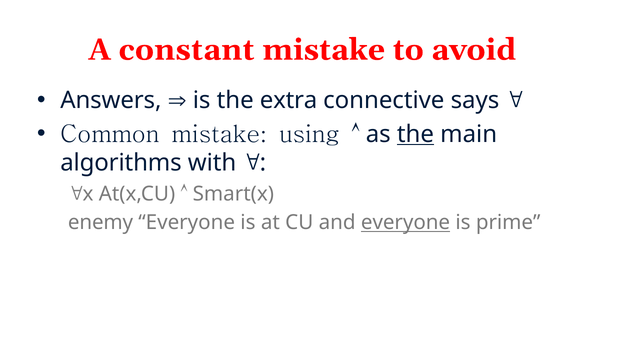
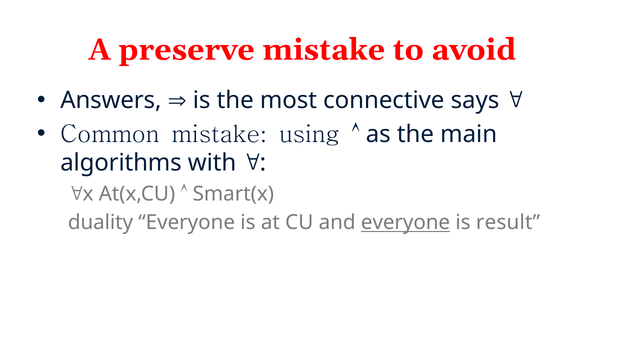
constant: constant -> preserve (187, 50)
extra: extra -> most (288, 100)
the underline: present -> none (415, 134)
enemy: enemy -> duality (101, 222)
prime: prime -> result (508, 222)
